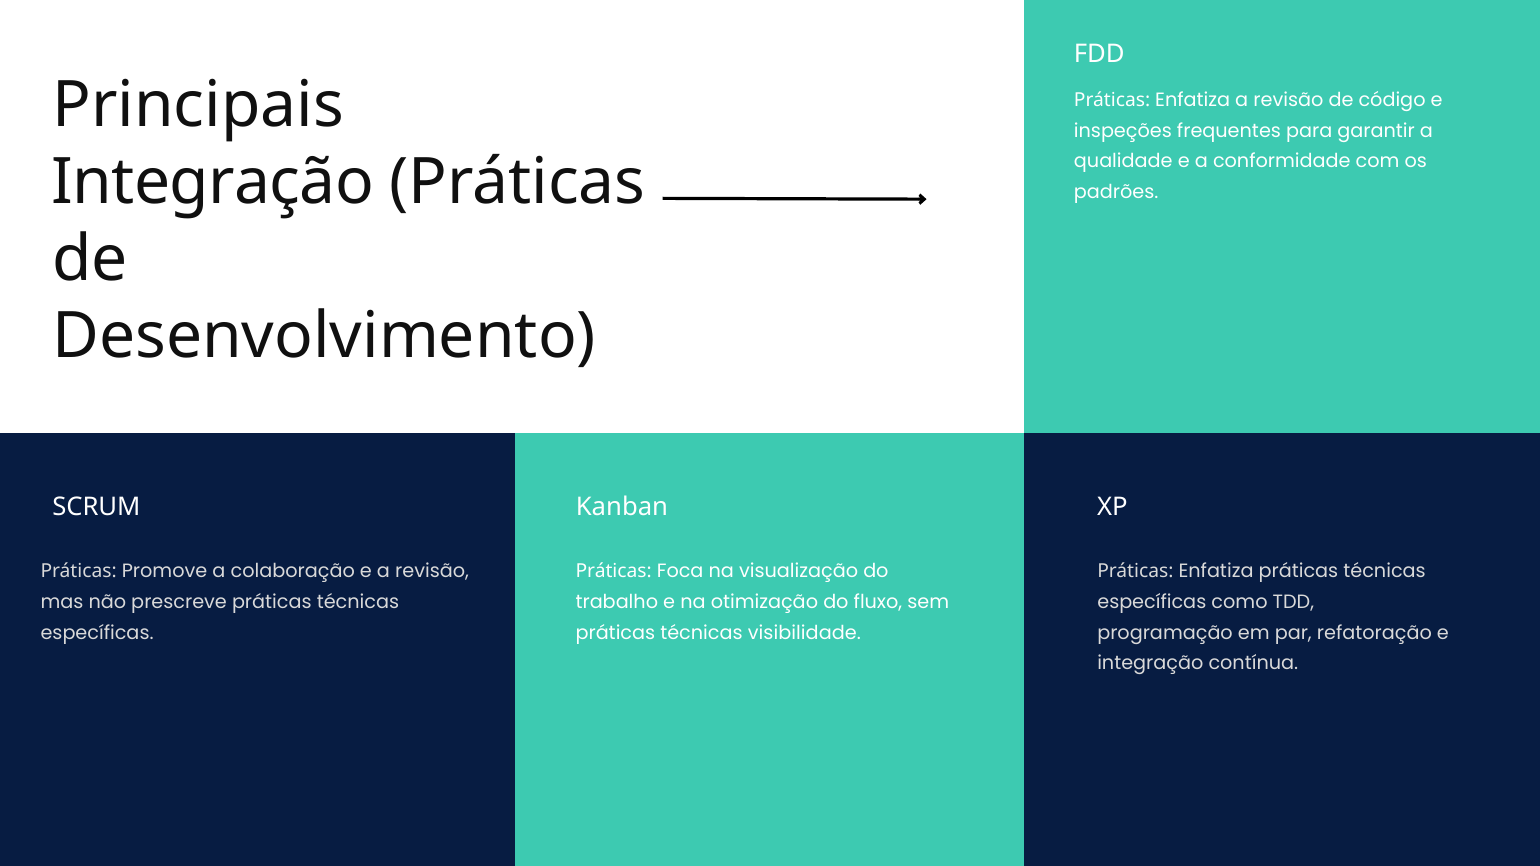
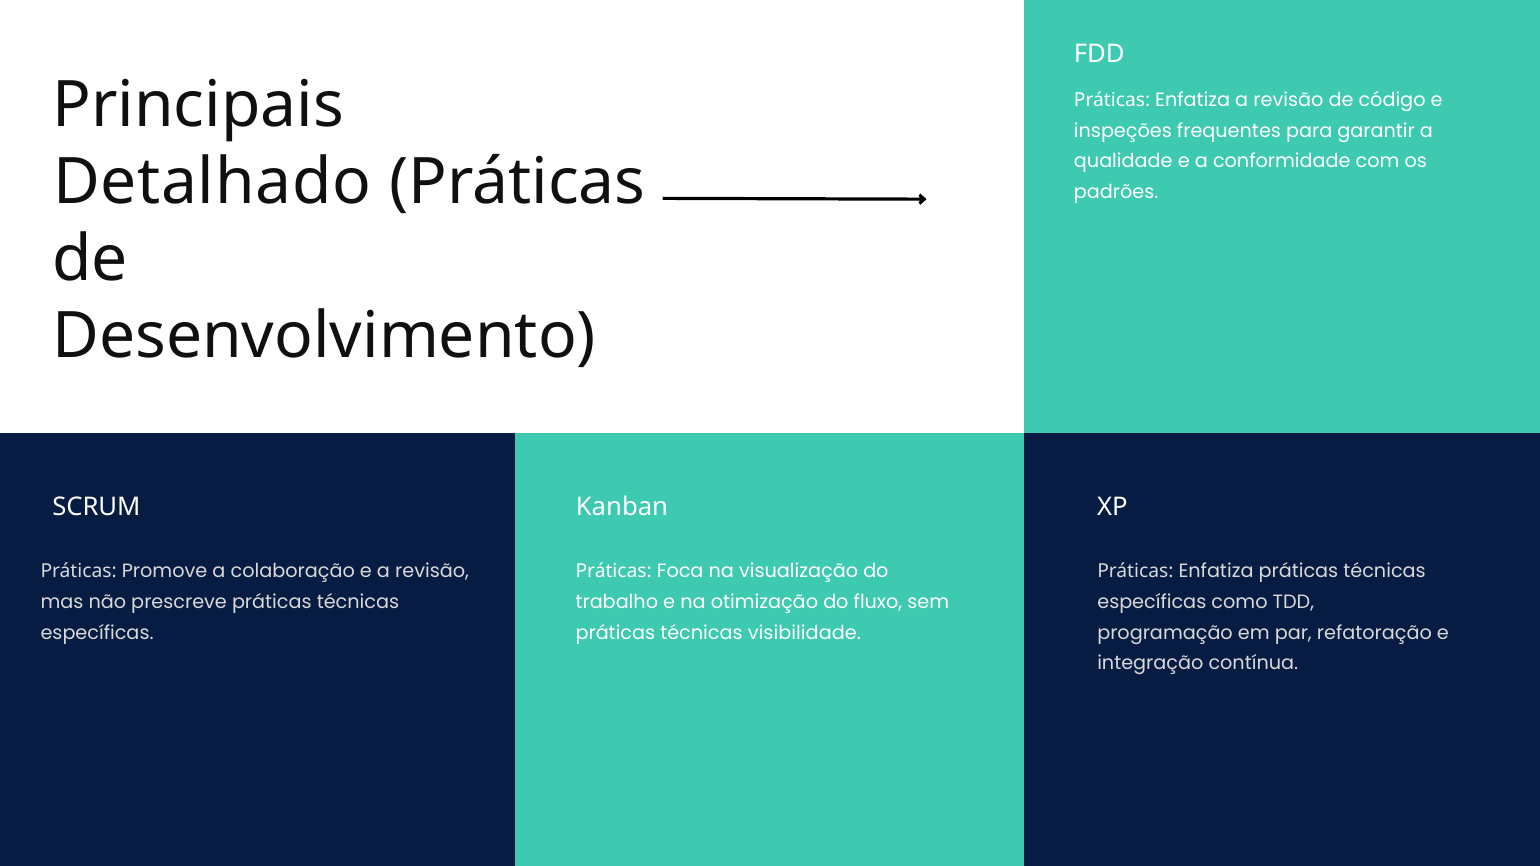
Integração: Integração -> Detalhado (212, 183)
